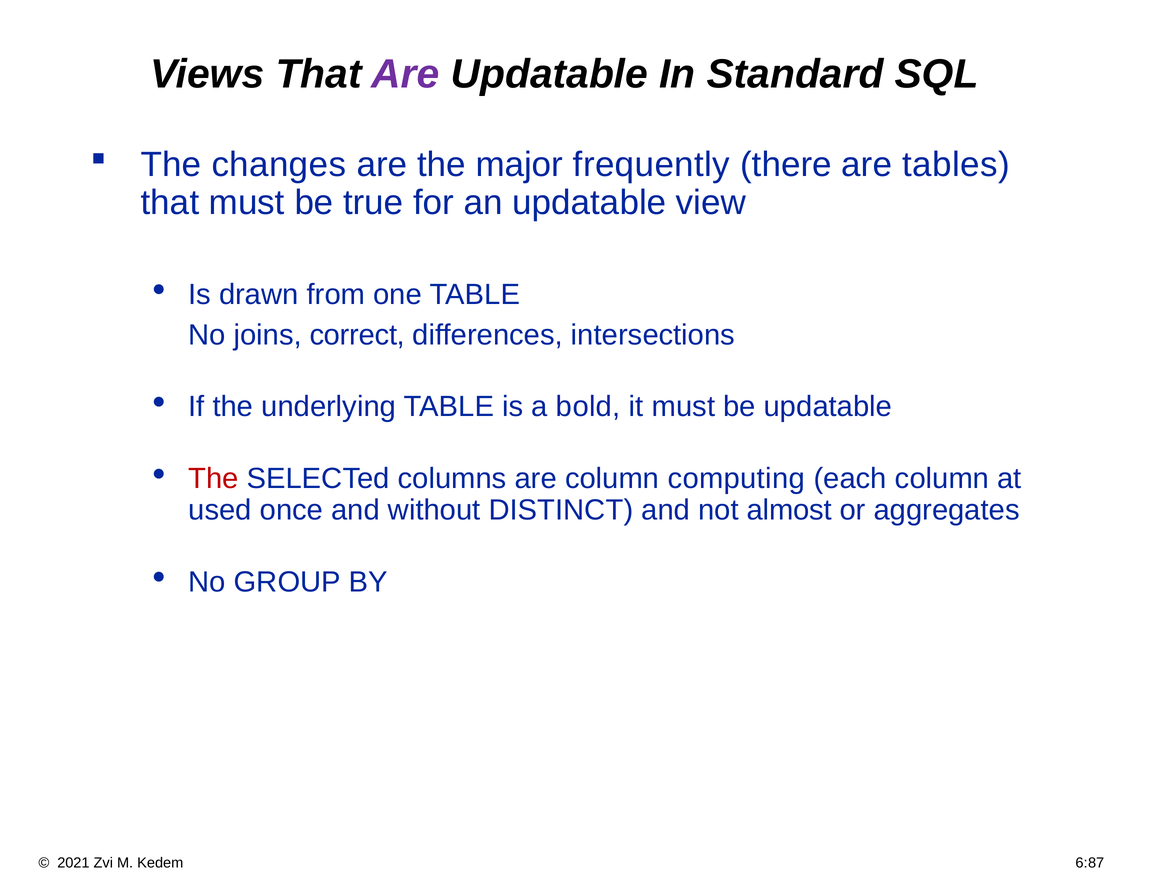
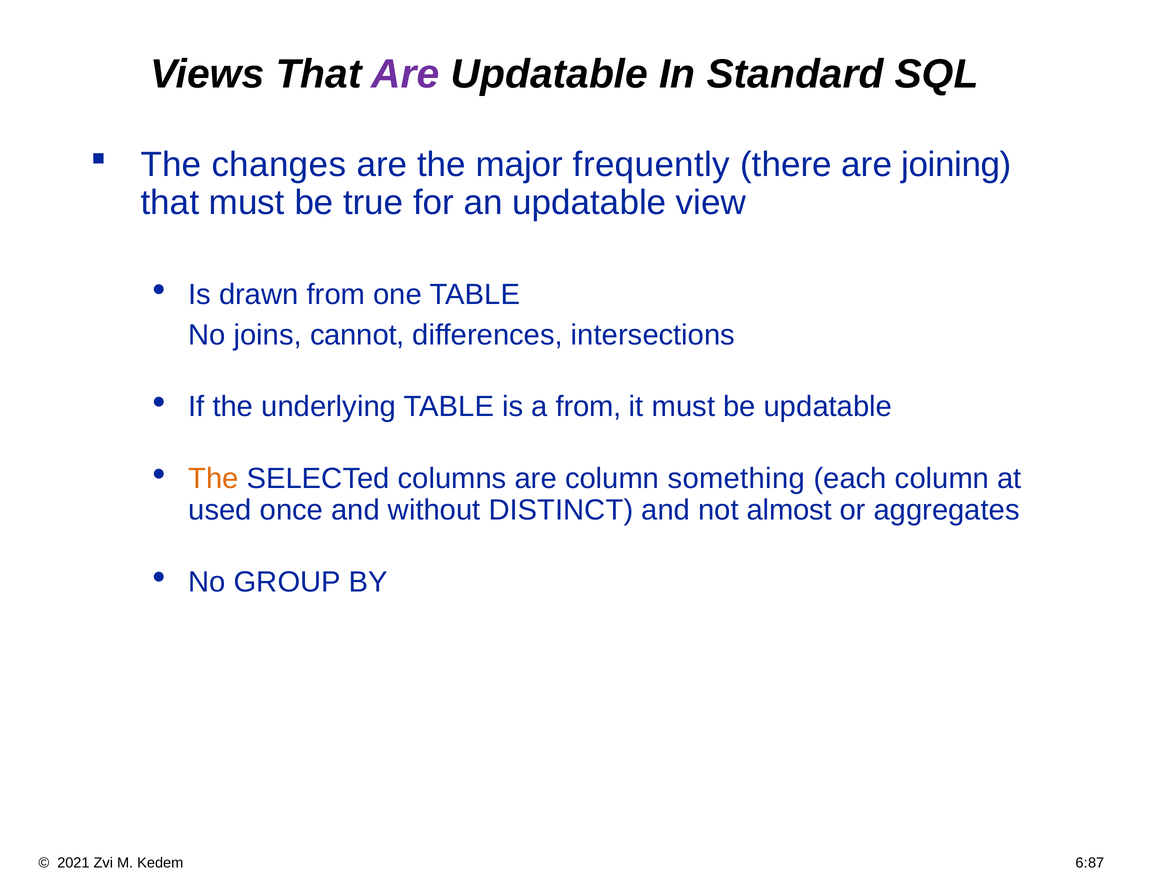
tables: tables -> joining (956, 165)
correct: correct -> cannot (357, 335)
a bold: bold -> from (589, 406)
The colour: red -> orange (213, 478)
computing: computing -> something (736, 478)
